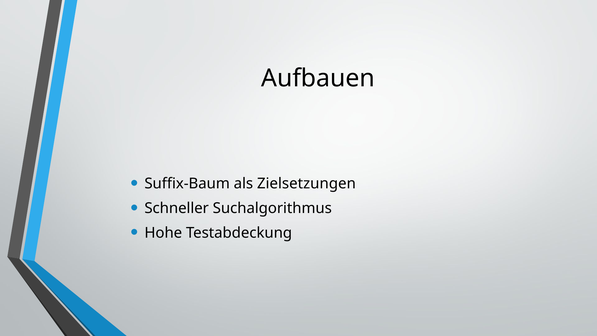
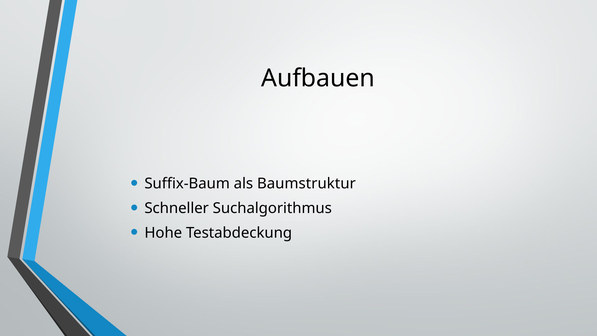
Zielsetzungen: Zielsetzungen -> Baumstruktur (306, 183)
